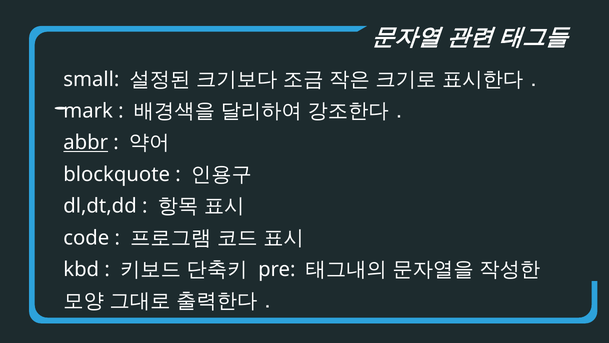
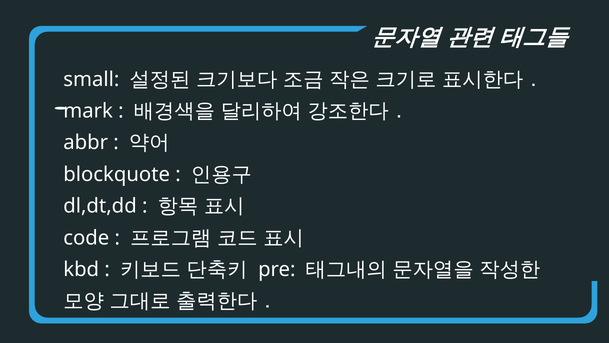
abbr underline: present -> none (86, 143)
